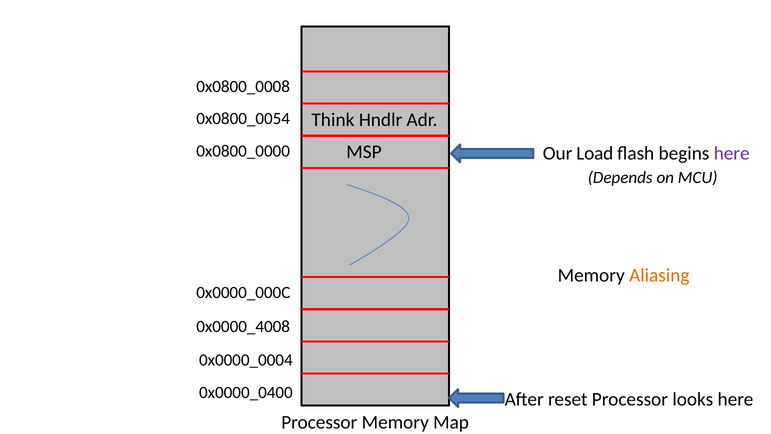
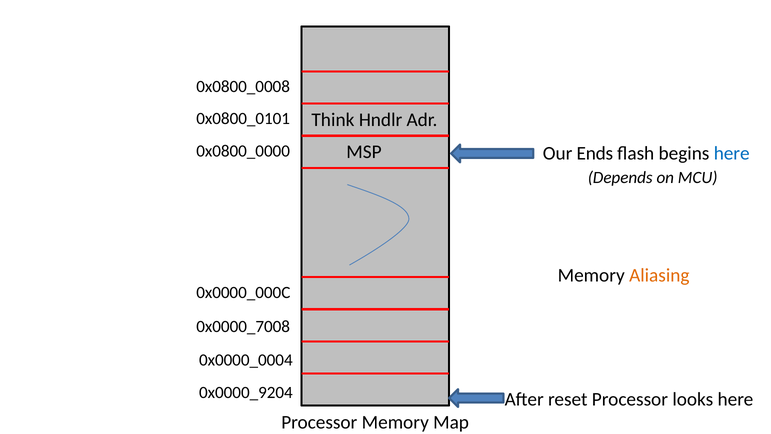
0x0800_0054: 0x0800_0054 -> 0x0800_0101 (243, 119)
Load: Load -> Ends (595, 153)
here colour: purple -> blue (732, 153)
0x0000_4008: 0x0000_4008 -> 0x0000_7008 (243, 327)
0x0000_0400: 0x0000_0400 -> 0x0000_9204 (246, 392)
